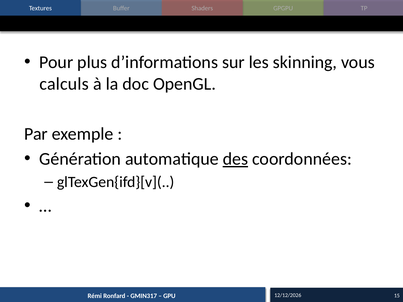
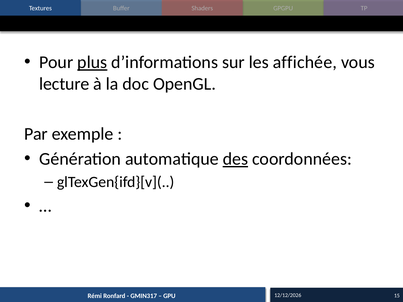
plus underline: none -> present (92, 62)
skinning: skinning -> affichée (305, 62)
calculs: calculs -> lecture (64, 84)
